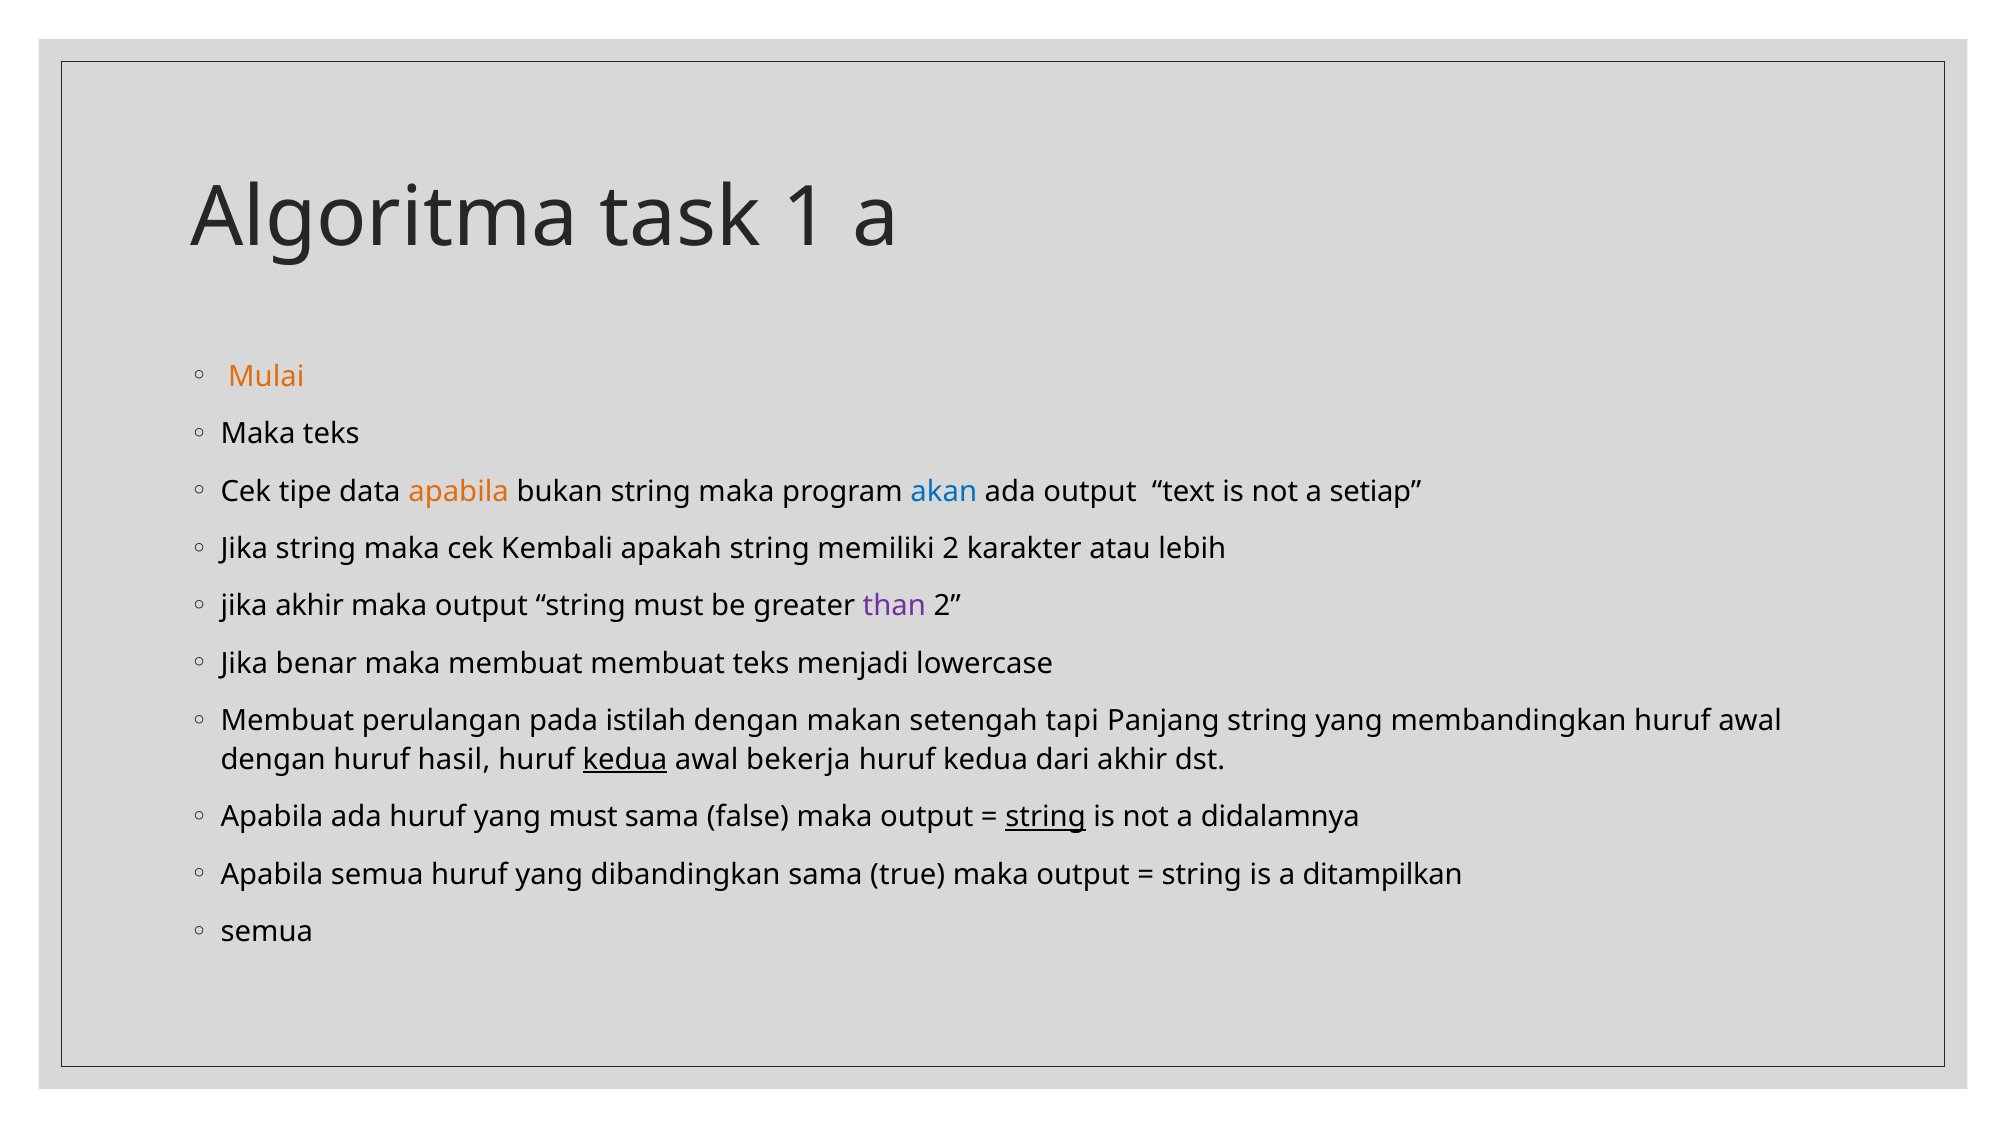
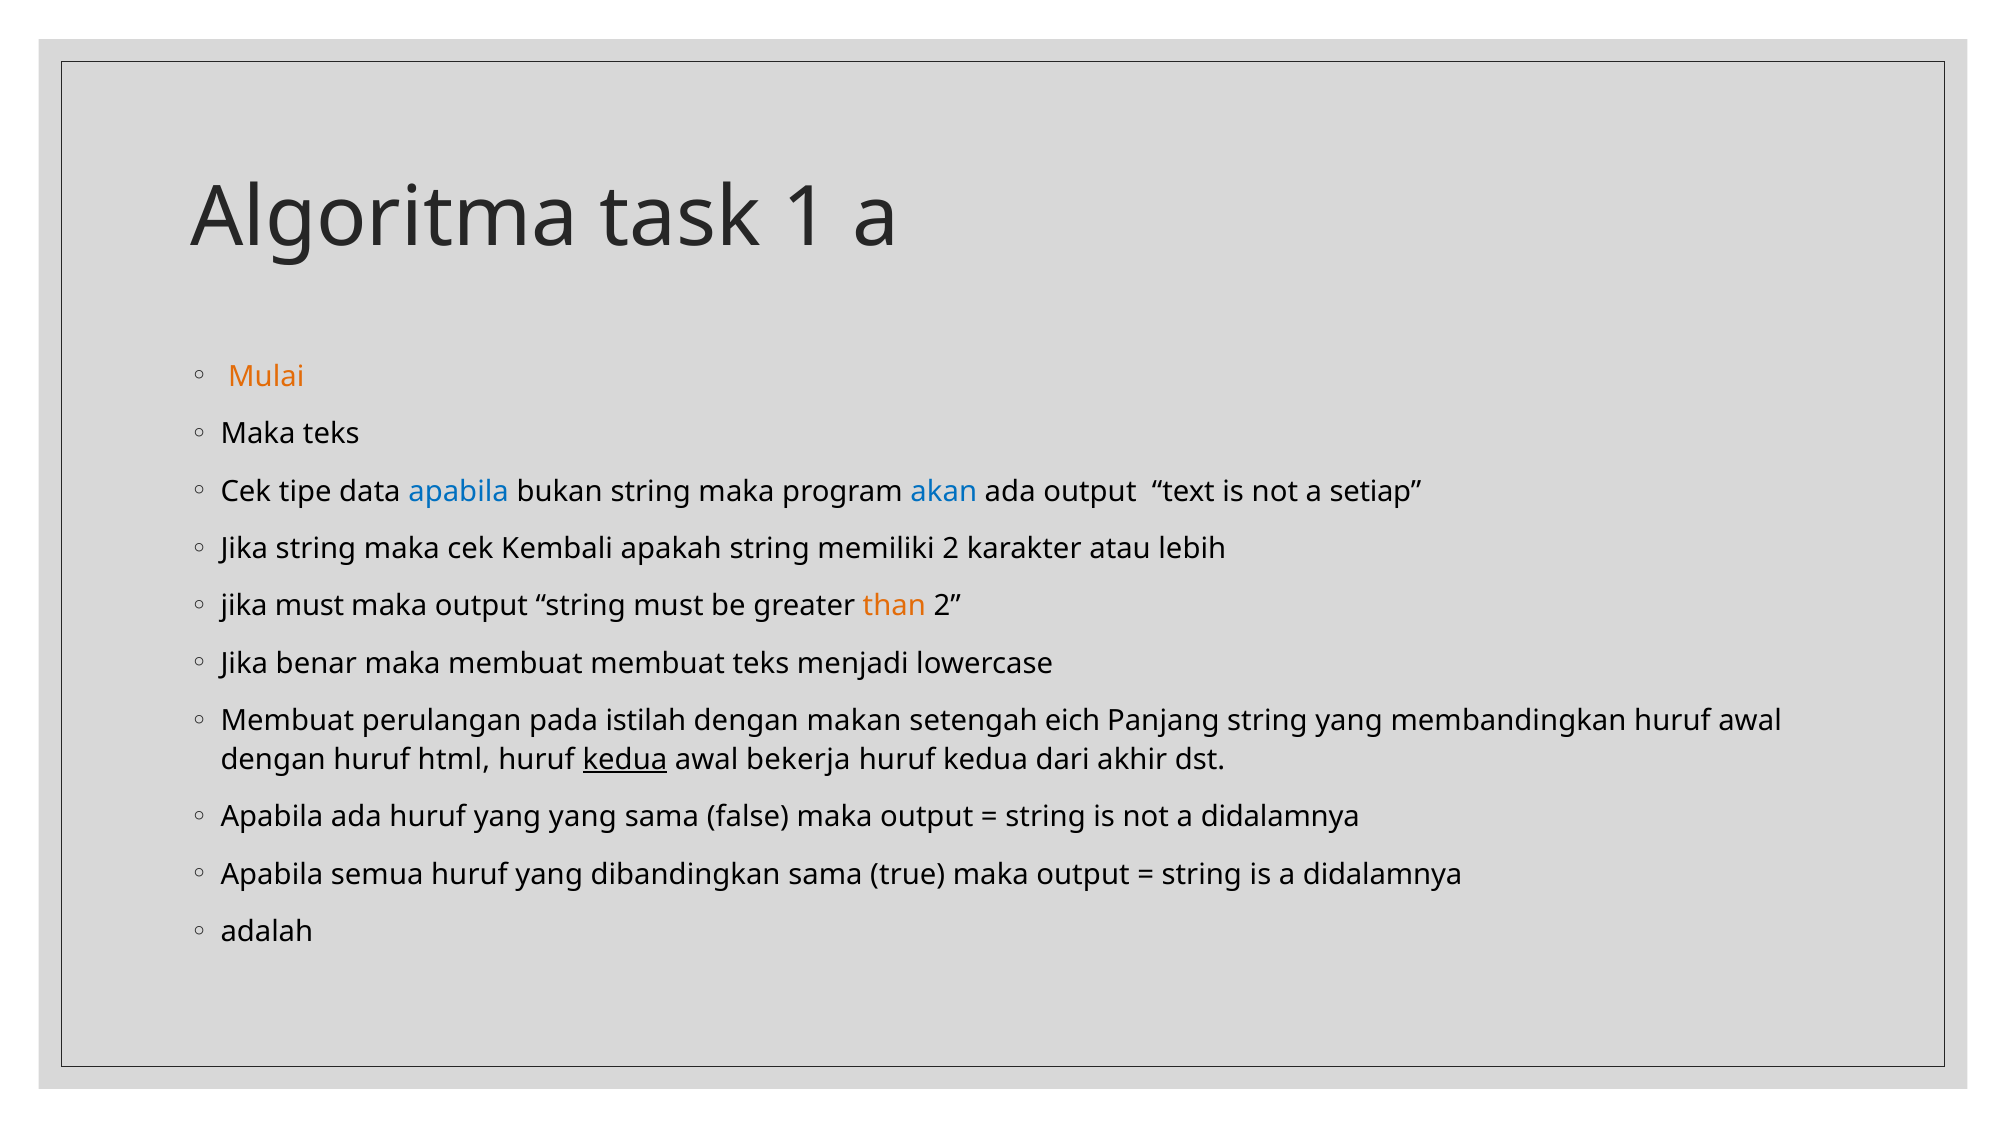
apabila colour: orange -> blue (459, 492)
jika akhir: akhir -> must (310, 606)
than colour: purple -> orange (894, 606)
tapi: tapi -> eich (1073, 721)
hasil: hasil -> html (454, 760)
yang must: must -> yang (583, 817)
string underline: present -> none (1046, 817)
is a ditampilkan: ditampilkan -> didalamnya (1383, 875)
semua: semua -> adalah (267, 932)
